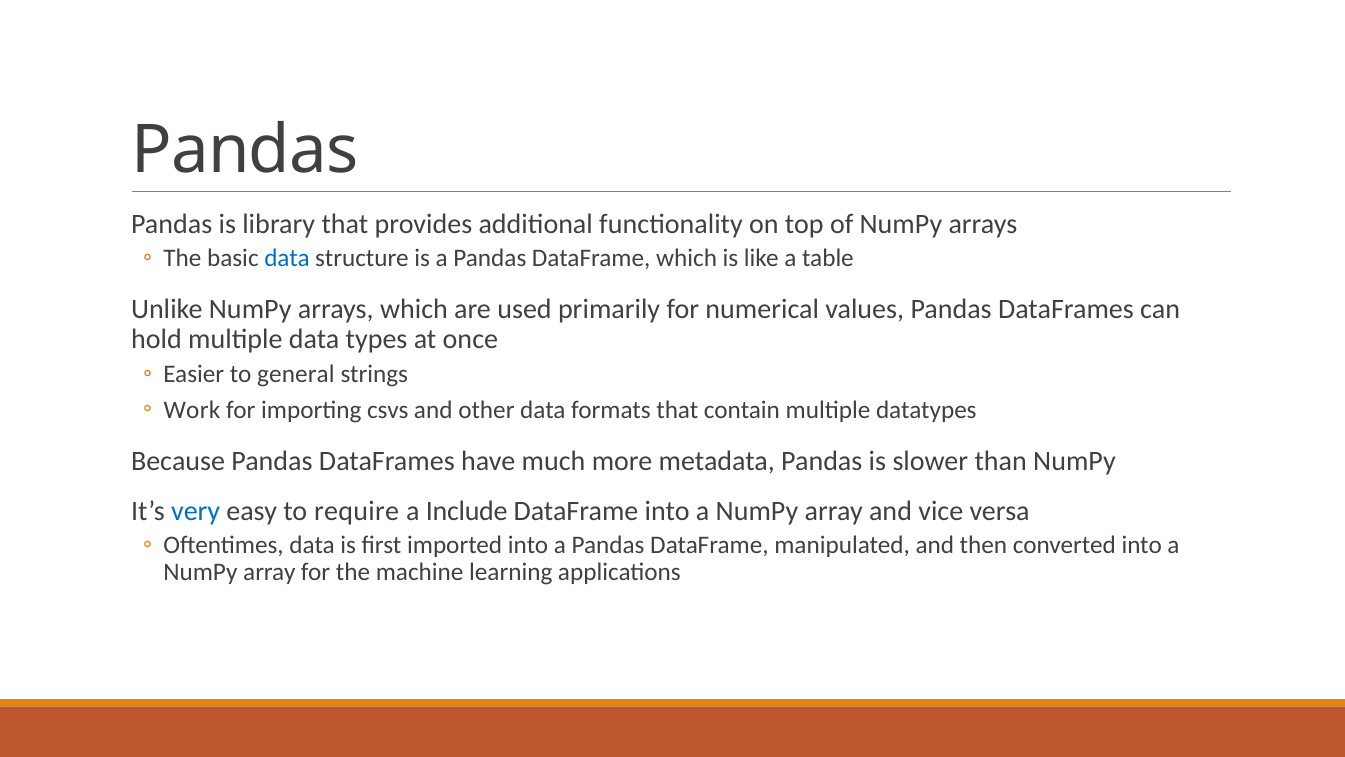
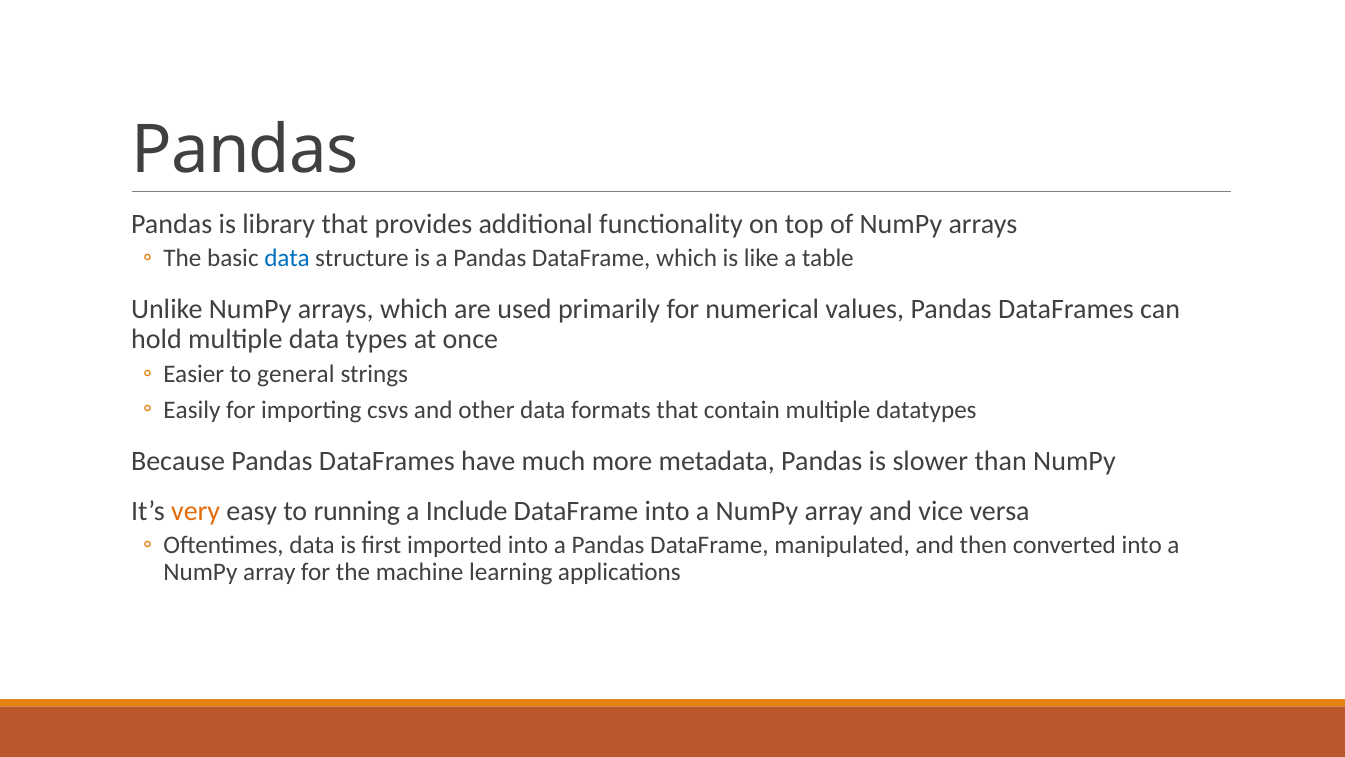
Work: Work -> Easily (192, 410)
very colour: blue -> orange (196, 511)
require: require -> running (357, 511)
